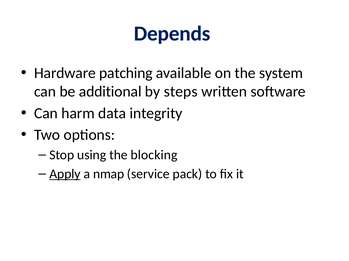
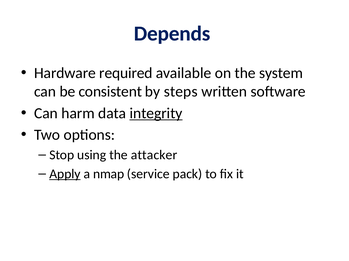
patching: patching -> required (126, 73)
additional: additional -> consistent (110, 92)
integrity underline: none -> present (156, 114)
blocking: blocking -> attacker (154, 155)
